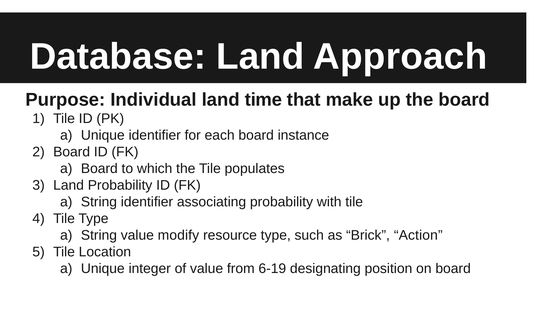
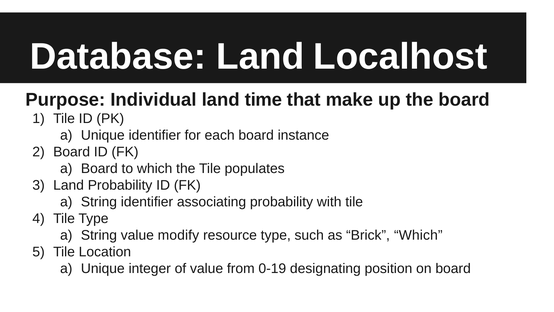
Approach: Approach -> Localhost (400, 56)
Brick Action: Action -> Which (418, 235)
6-19: 6-19 -> 0-19 (272, 268)
